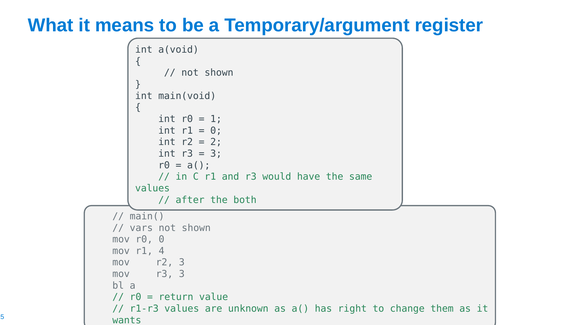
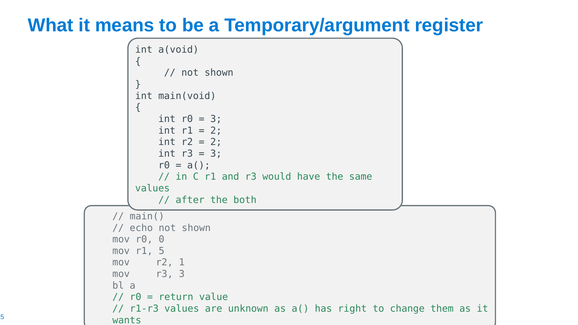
1: 1 -> 3 (216, 119)
0: 0 -> 2 (216, 131)
vars: vars -> echo (141, 228)
4: 4 -> 5 (162, 251)
r2 3: 3 -> 1 (182, 263)
